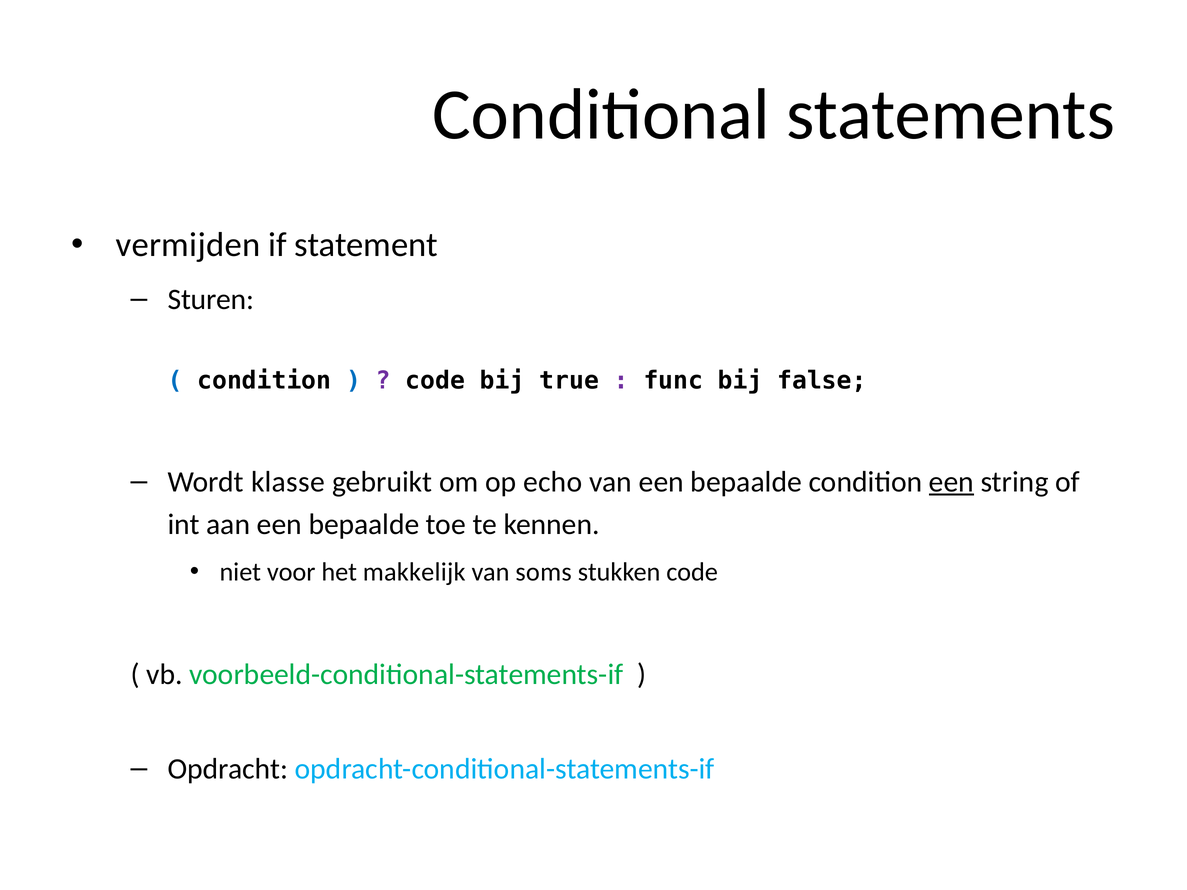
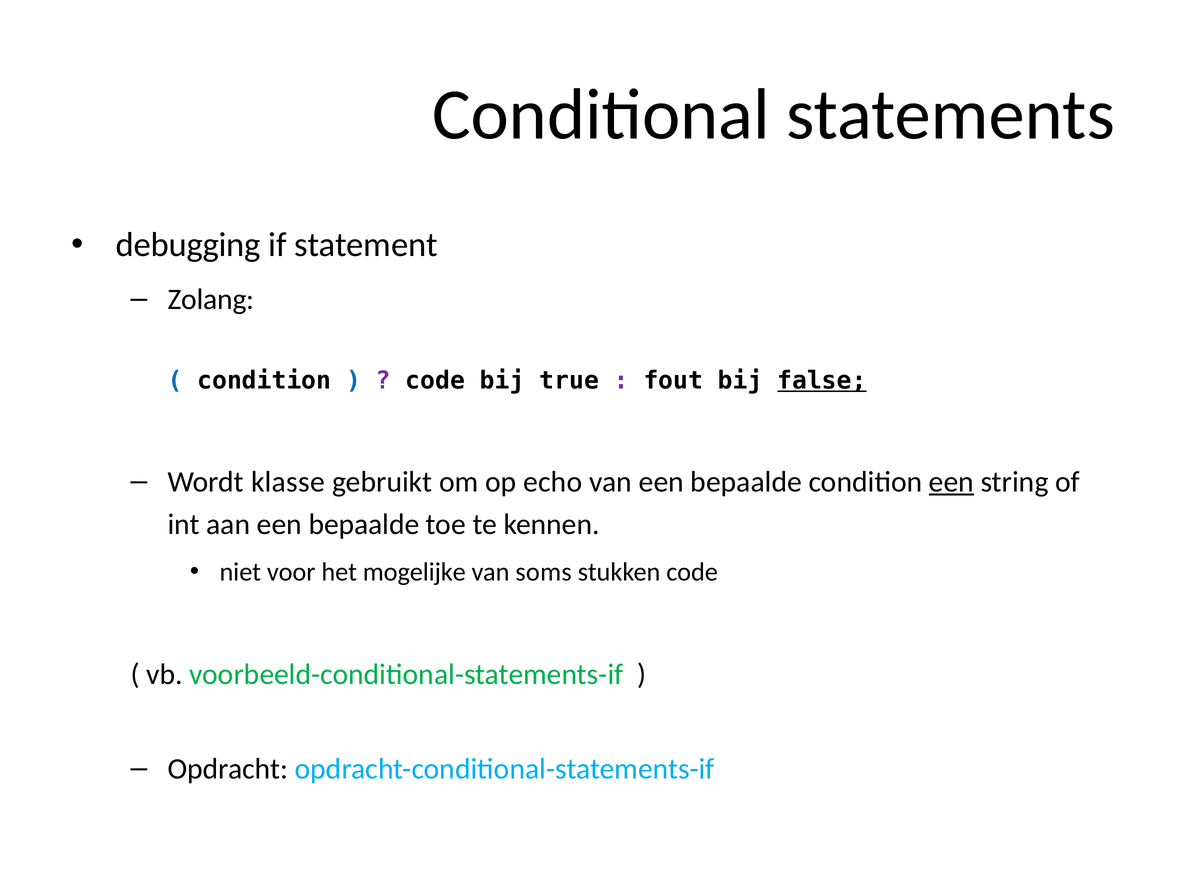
vermijden: vermijden -> debugging (188, 245)
Sturen: Sturen -> Zolang (211, 300)
func: func -> fout (673, 381)
false underline: none -> present (822, 381)
makkelijk: makkelijk -> mogelijke (414, 572)
